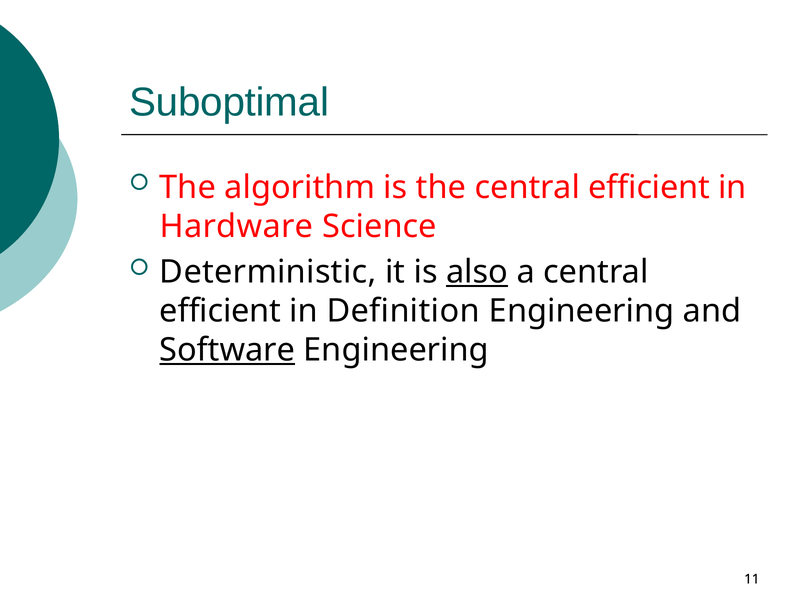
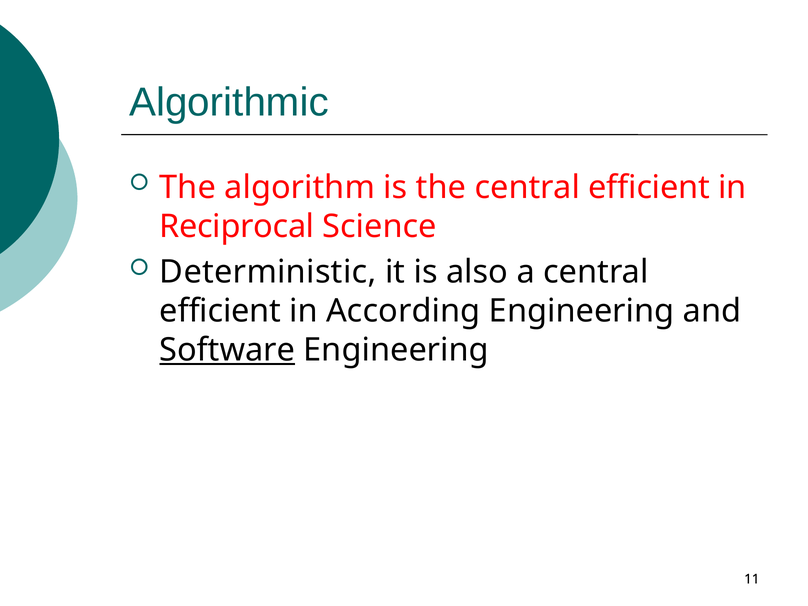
Suboptimal: Suboptimal -> Algorithmic (229, 102)
Hardware: Hardware -> Reciprocal (237, 226)
also underline: present -> none (477, 272)
Definition: Definition -> According (403, 311)
